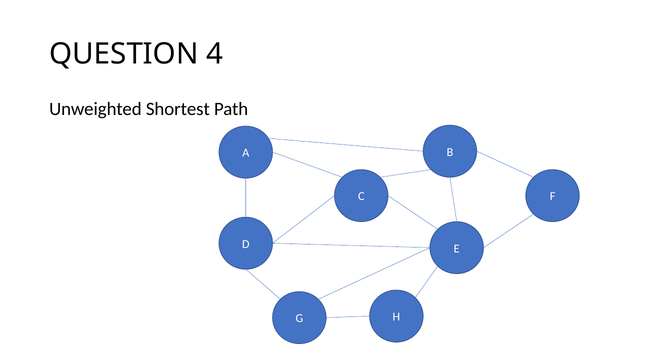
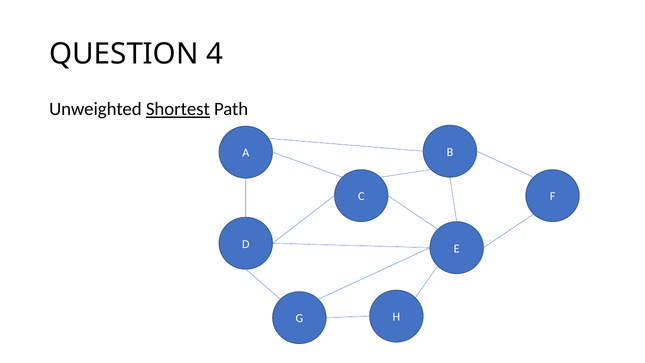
Shortest underline: none -> present (178, 109)
